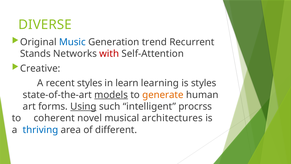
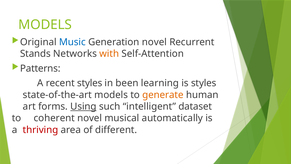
DIVERSE: DIVERSE -> MODELS (45, 25)
Generation trend: trend -> novel (154, 42)
with colour: red -> orange (109, 54)
Creative: Creative -> Patterns (40, 68)
learn: learn -> been (127, 83)
models underline: present -> none (111, 95)
procrss: procrss -> dataset (195, 106)
architectures: architectures -> automatically (172, 118)
thriving colour: blue -> red (40, 130)
